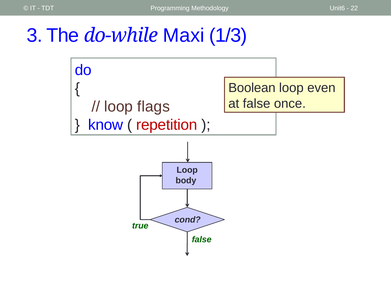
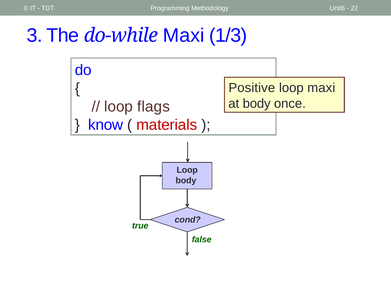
Boolean: Boolean -> Positive (252, 88)
loop even: even -> maxi (321, 88)
at false: false -> body (257, 104)
repetition: repetition -> materials (167, 125)
